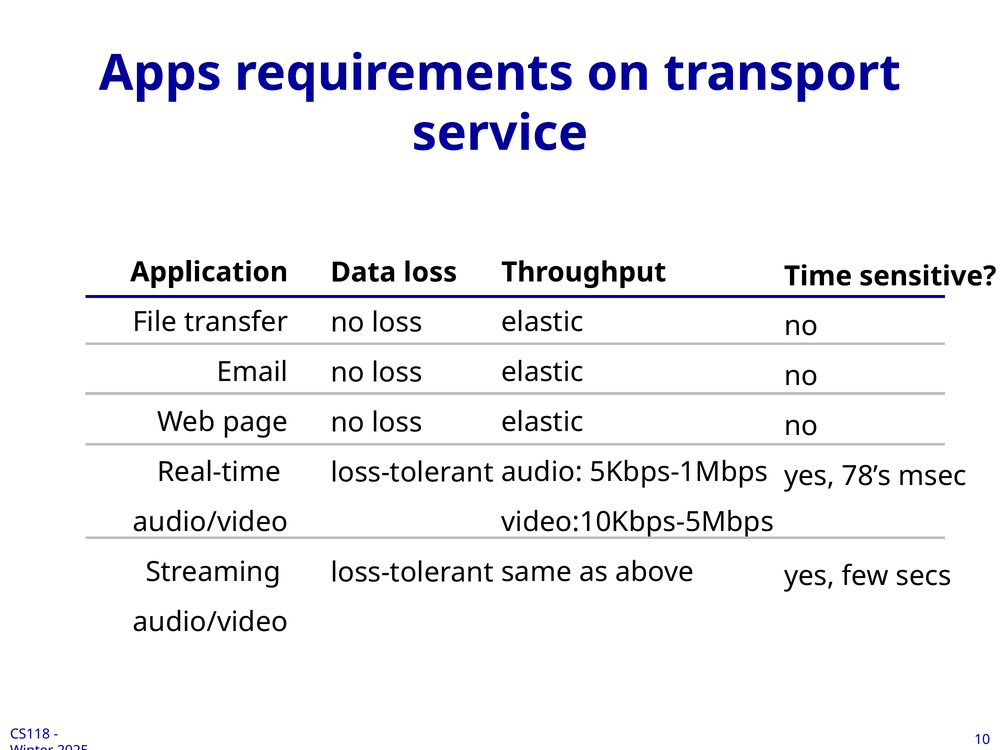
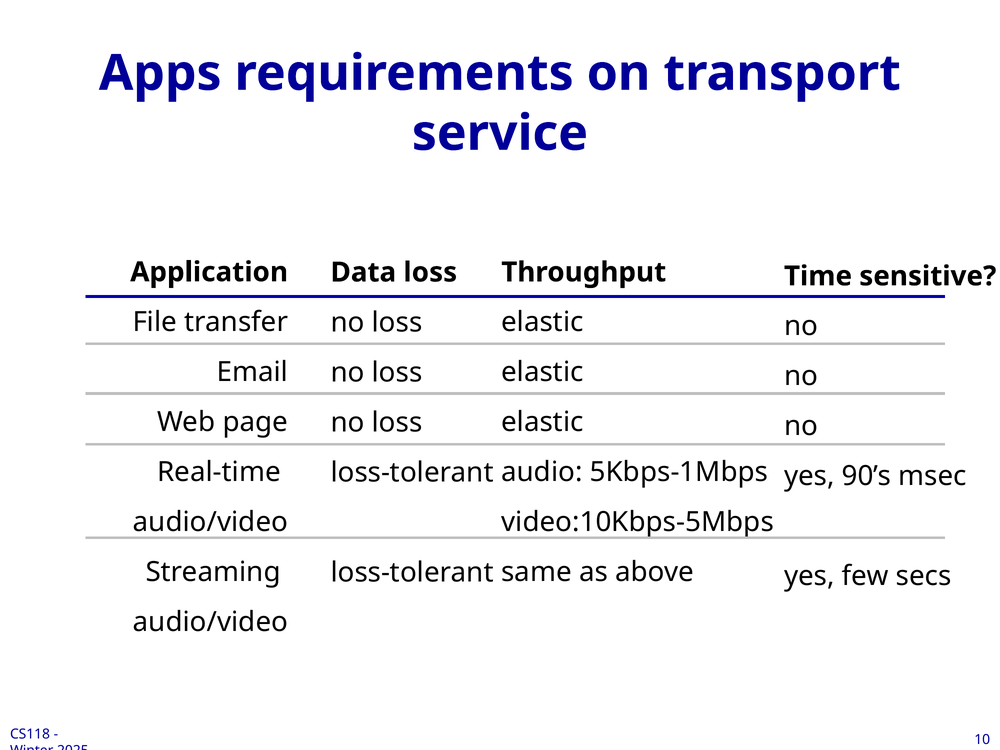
78’s: 78’s -> 90’s (867, 476)
